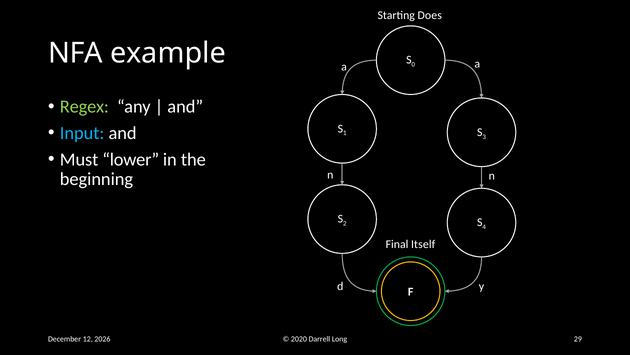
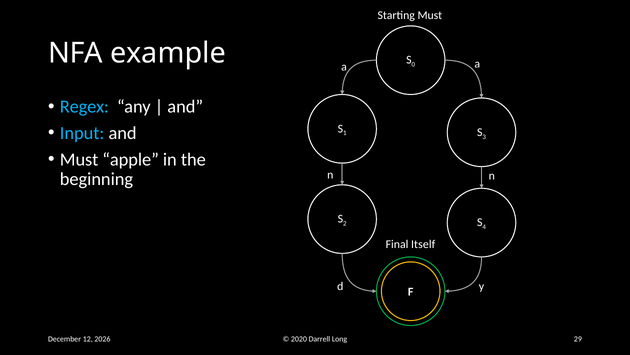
Starting Does: Does -> Must (430, 15)
Regex colour: light green -> light blue (84, 106)
lower: lower -> apple (131, 159)
